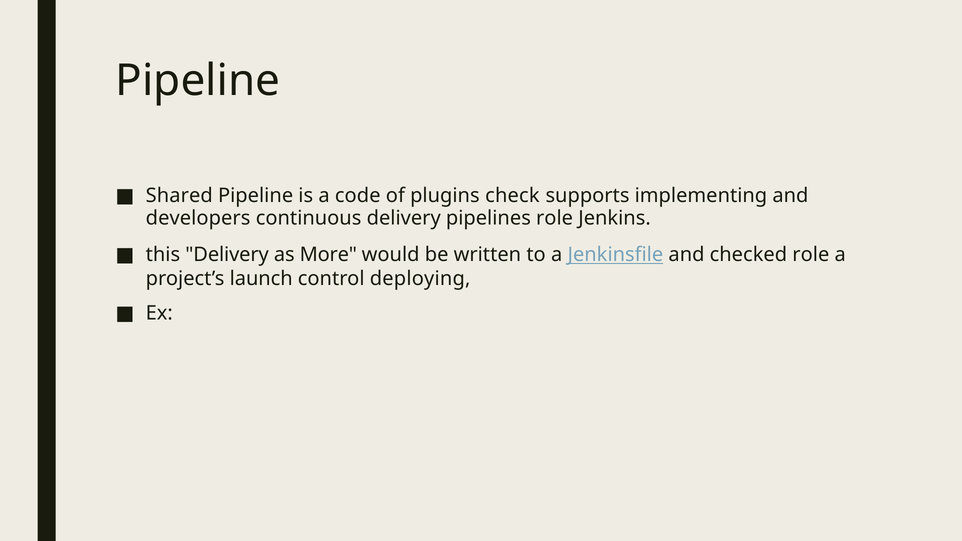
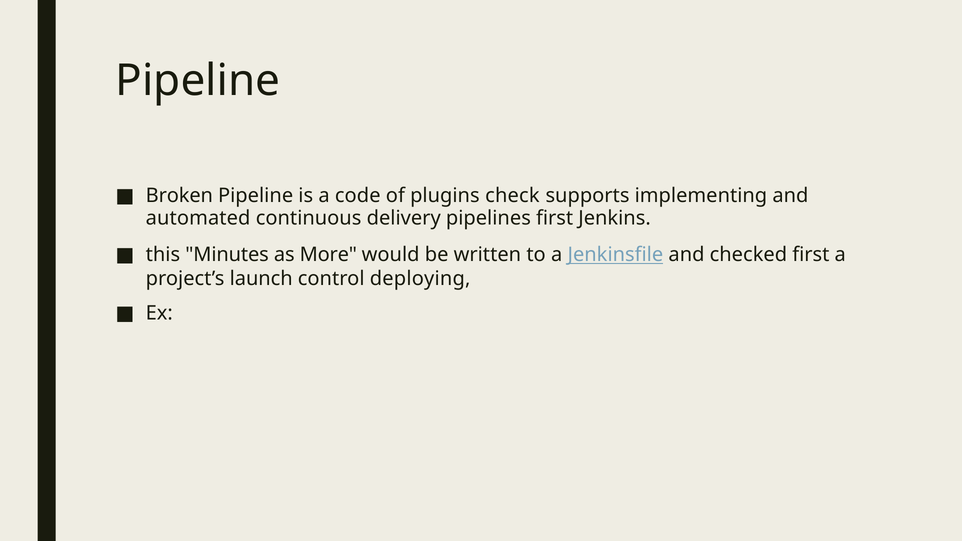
Shared: Shared -> Broken (179, 195)
developers: developers -> automated (198, 218)
pipelines role: role -> first (555, 218)
this Delivery: Delivery -> Minutes (227, 255)
checked role: role -> first (811, 255)
